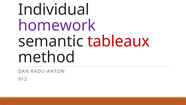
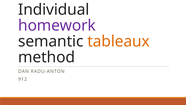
tableaux colour: red -> orange (119, 41)
